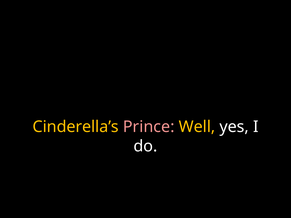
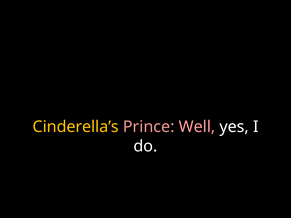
Well colour: yellow -> pink (197, 127)
